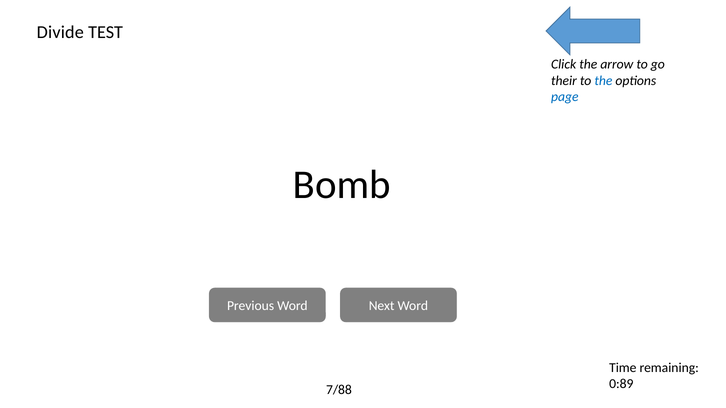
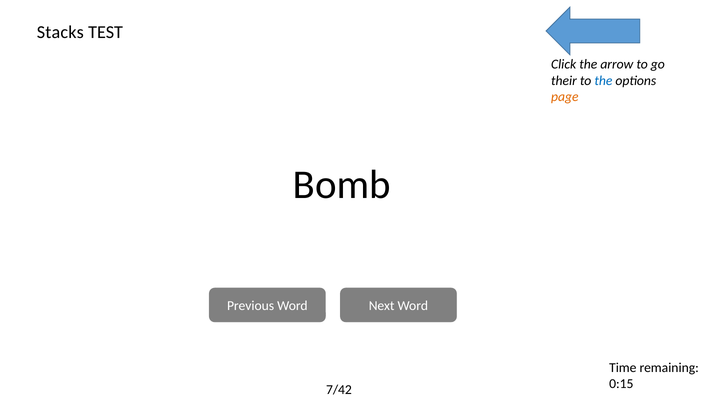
Divide: Divide -> Stacks (60, 32)
page colour: blue -> orange (565, 97)
0:89: 0:89 -> 0:15 (621, 384)
7/88: 7/88 -> 7/42 (339, 390)
